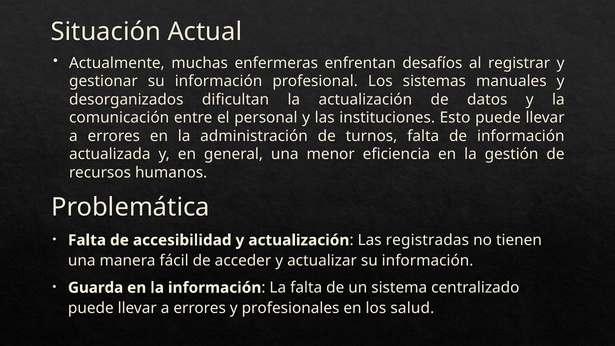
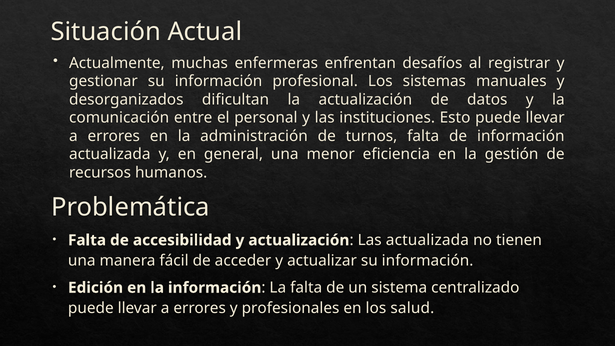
Las registradas: registradas -> actualizada (427, 240)
Guarda: Guarda -> Edición (96, 288)
